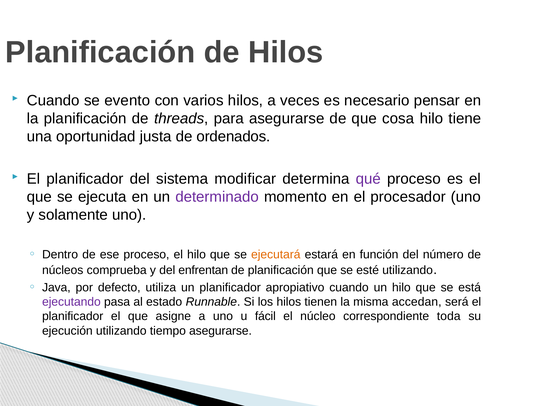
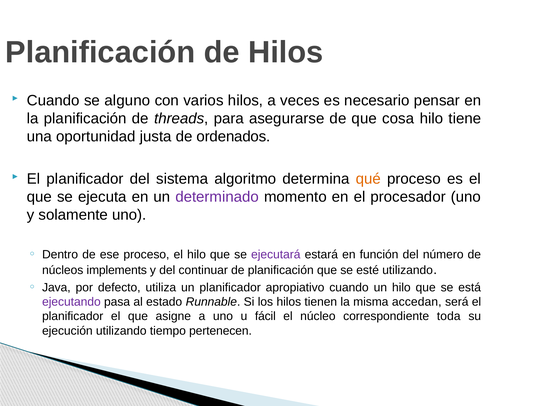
evento: evento -> alguno (127, 100)
modificar: modificar -> algoritmo (245, 179)
qué colour: purple -> orange (368, 179)
ejecutará colour: orange -> purple (276, 254)
comprueba: comprueba -> implements (117, 270)
enfrentan: enfrentan -> continuar (203, 270)
tiempo asegurarse: asegurarse -> pertenecen (220, 330)
